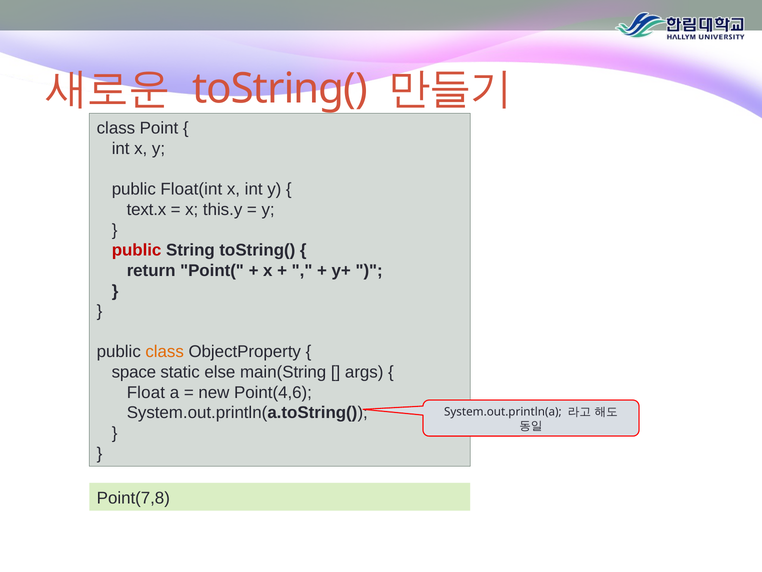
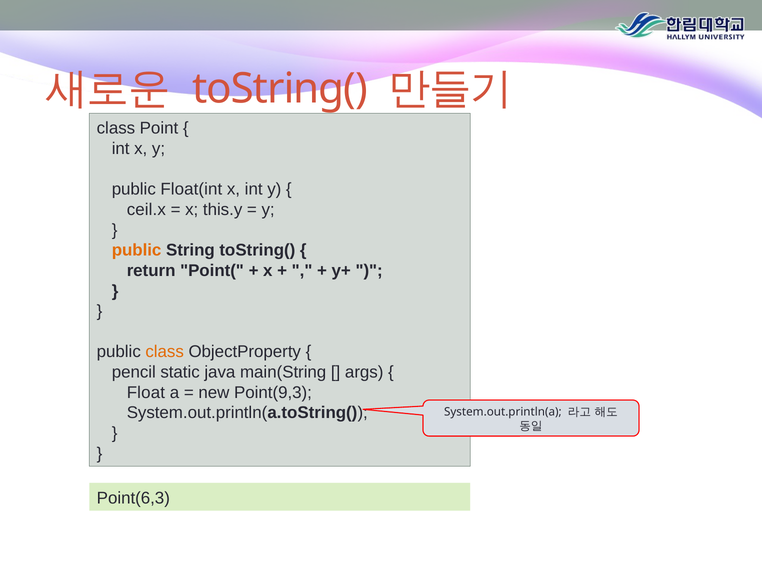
text.x: text.x -> ceil.x (146, 209)
public colour: red -> orange (137, 250)
space: space -> pencil (134, 372)
else: else -> java (220, 372)
Point(4,6: Point(4,6 -> Point(9,3 (273, 392)
Point(7,8: Point(7,8 -> Point(6,3 (133, 498)
